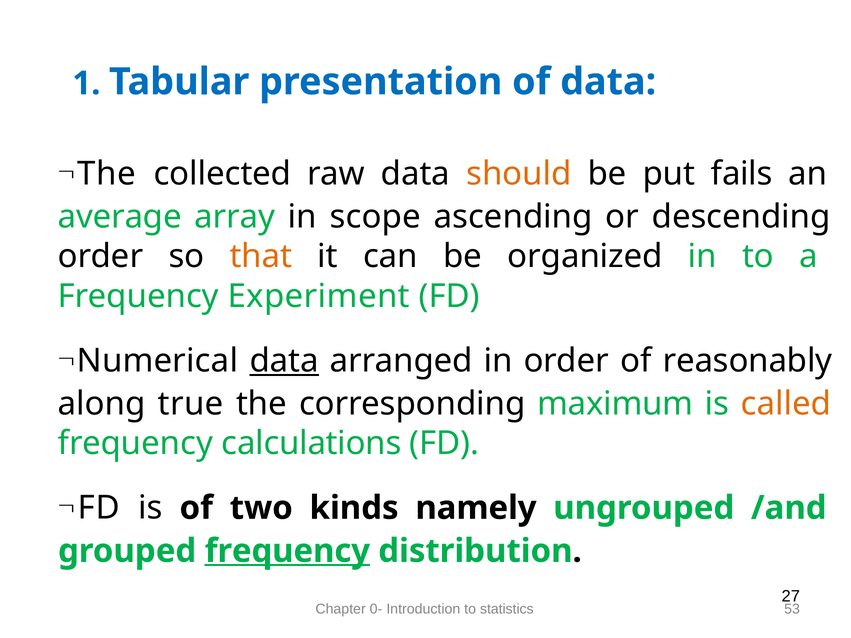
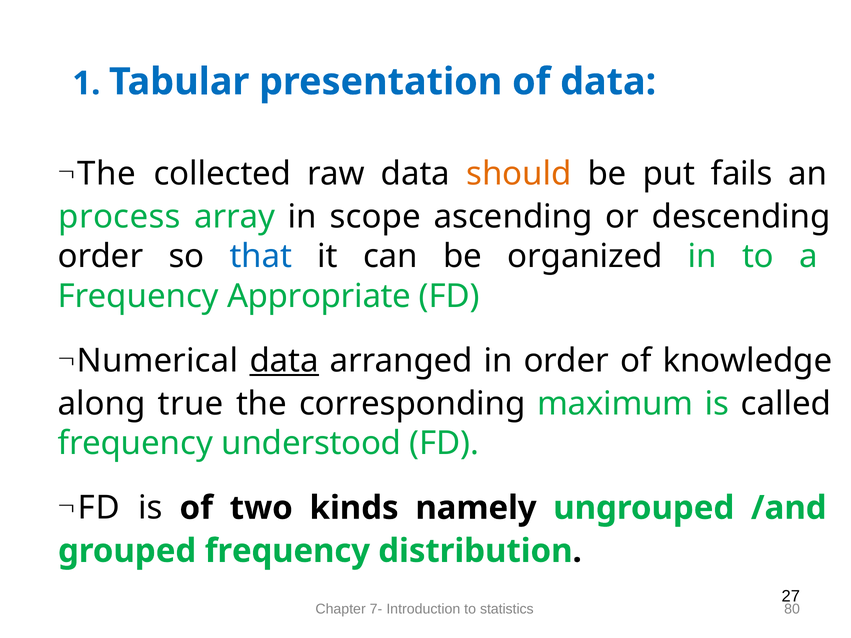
average: average -> process (120, 217)
that colour: orange -> blue (261, 257)
Experiment: Experiment -> Appropriate (319, 296)
reasonably: reasonably -> knowledge (747, 361)
called colour: orange -> black (786, 404)
calculations: calculations -> understood (311, 444)
frequency underline: present -> none (287, 551)
0-: 0- -> 7- (376, 610)
53: 53 -> 80 (792, 610)
